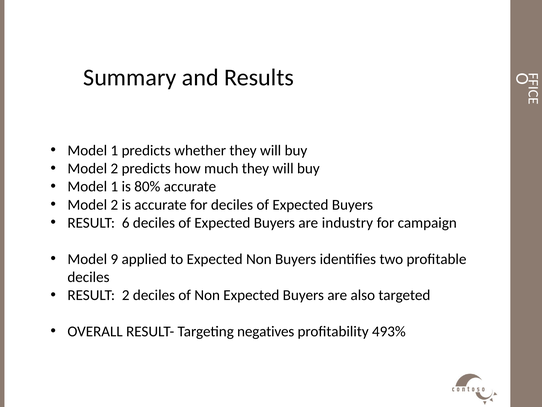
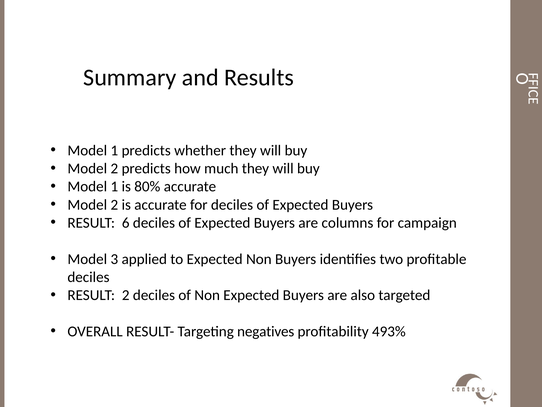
industry: industry -> columns (347, 223)
9: 9 -> 3 (114, 259)
